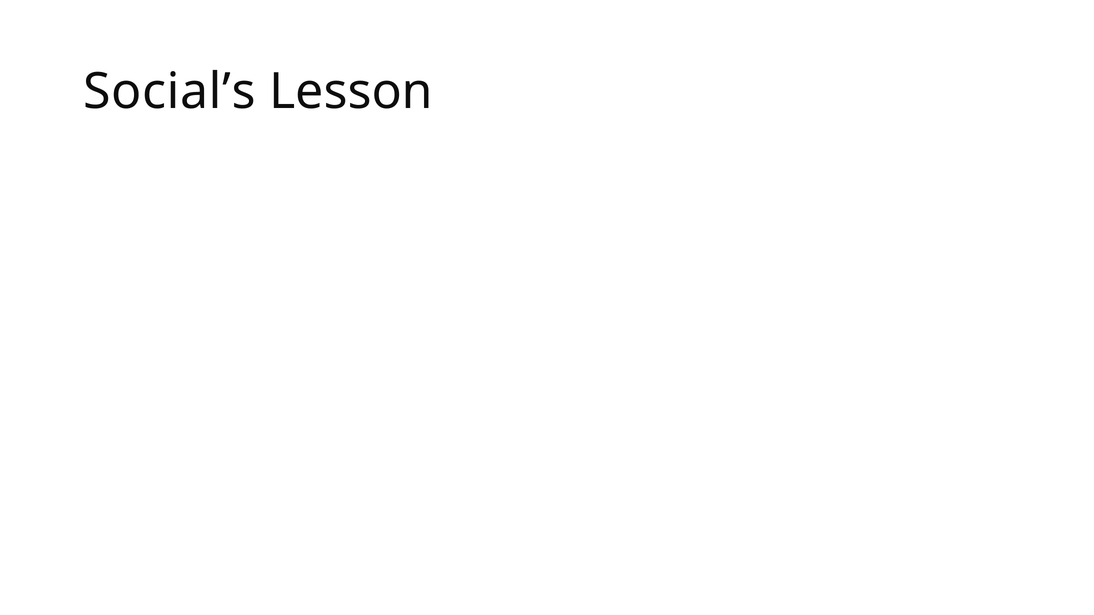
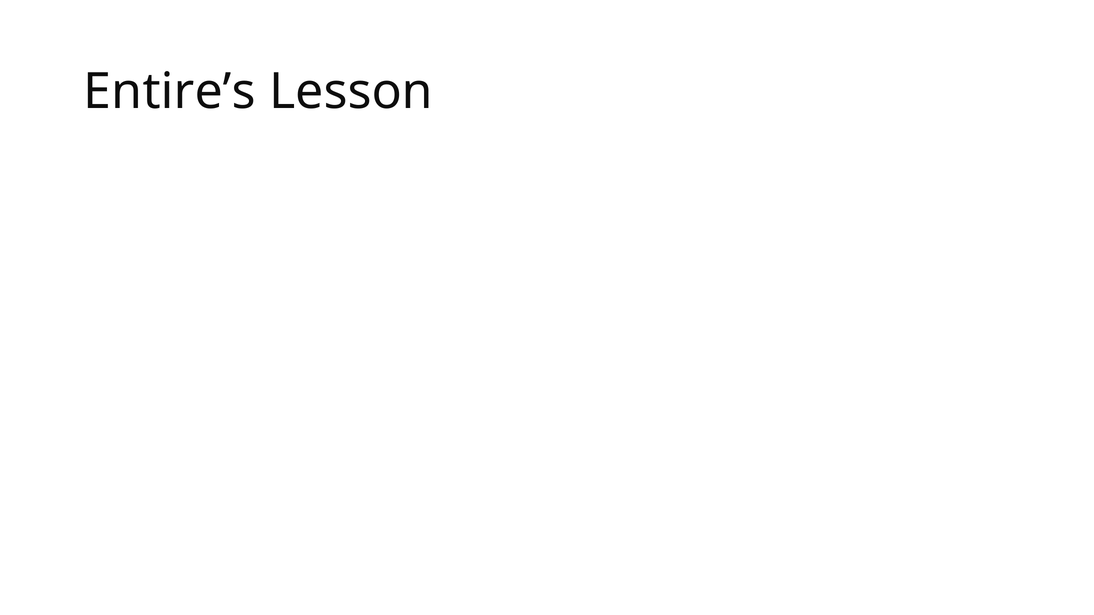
Social’s: Social’s -> Entire’s (170, 92)
